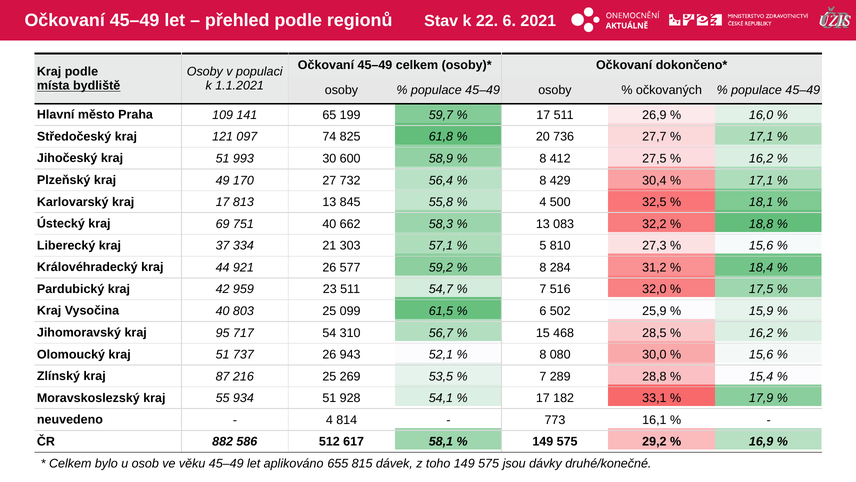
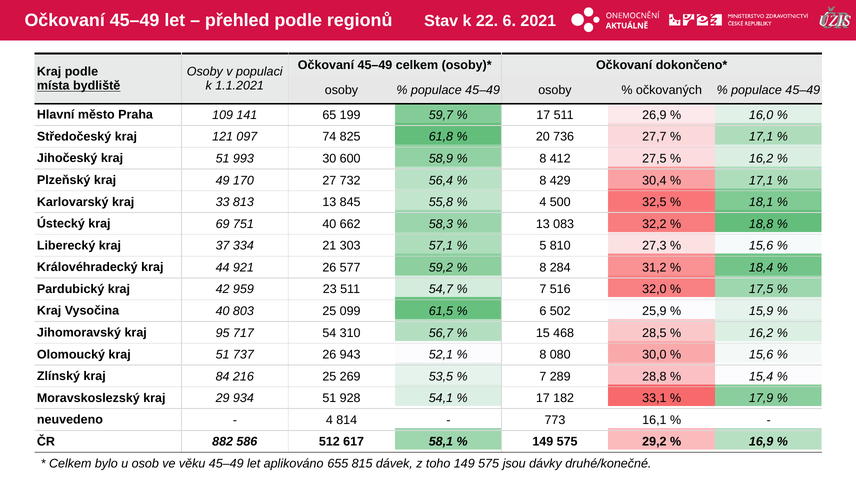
kraj 17: 17 -> 33 (223, 202)
87: 87 -> 84 (223, 376)
55: 55 -> 29 (223, 398)
